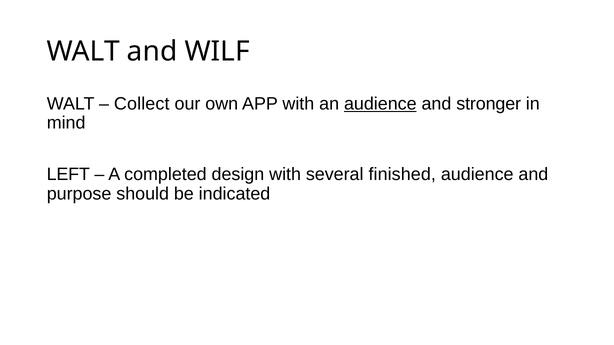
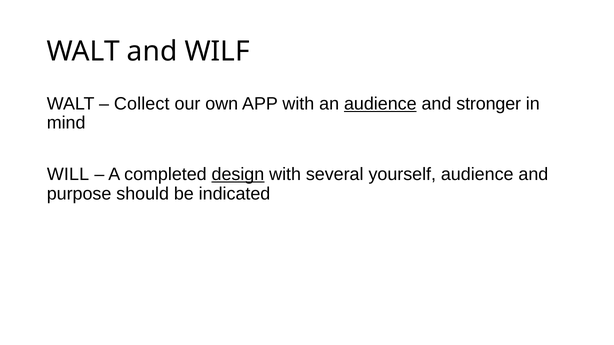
LEFT: LEFT -> WILL (68, 175)
design underline: none -> present (238, 175)
finished: finished -> yourself (402, 175)
